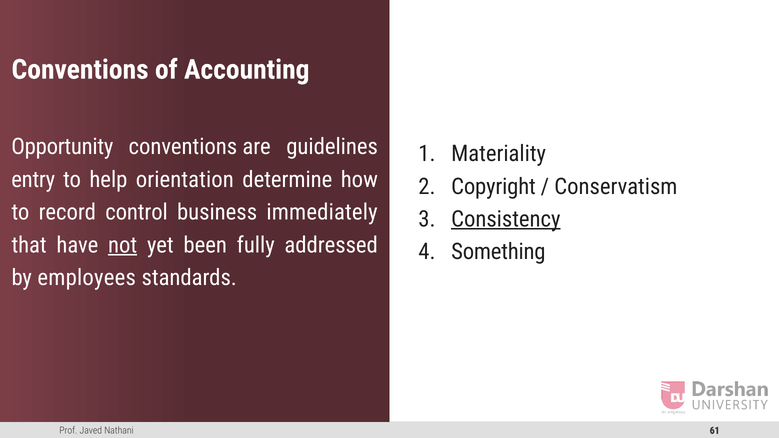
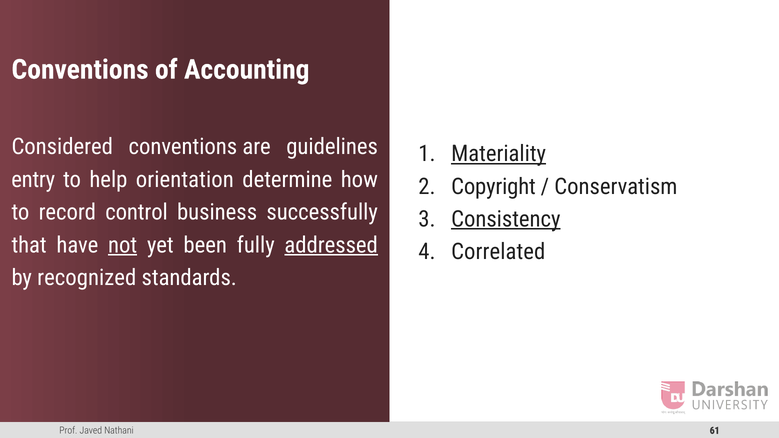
Opportunity: Opportunity -> Considered (62, 147)
Materiality underline: none -> present (499, 154)
immediately: immediately -> successfully (322, 212)
addressed underline: none -> present (331, 245)
Something: Something -> Correlated (498, 252)
employees: employees -> recognized (87, 278)
